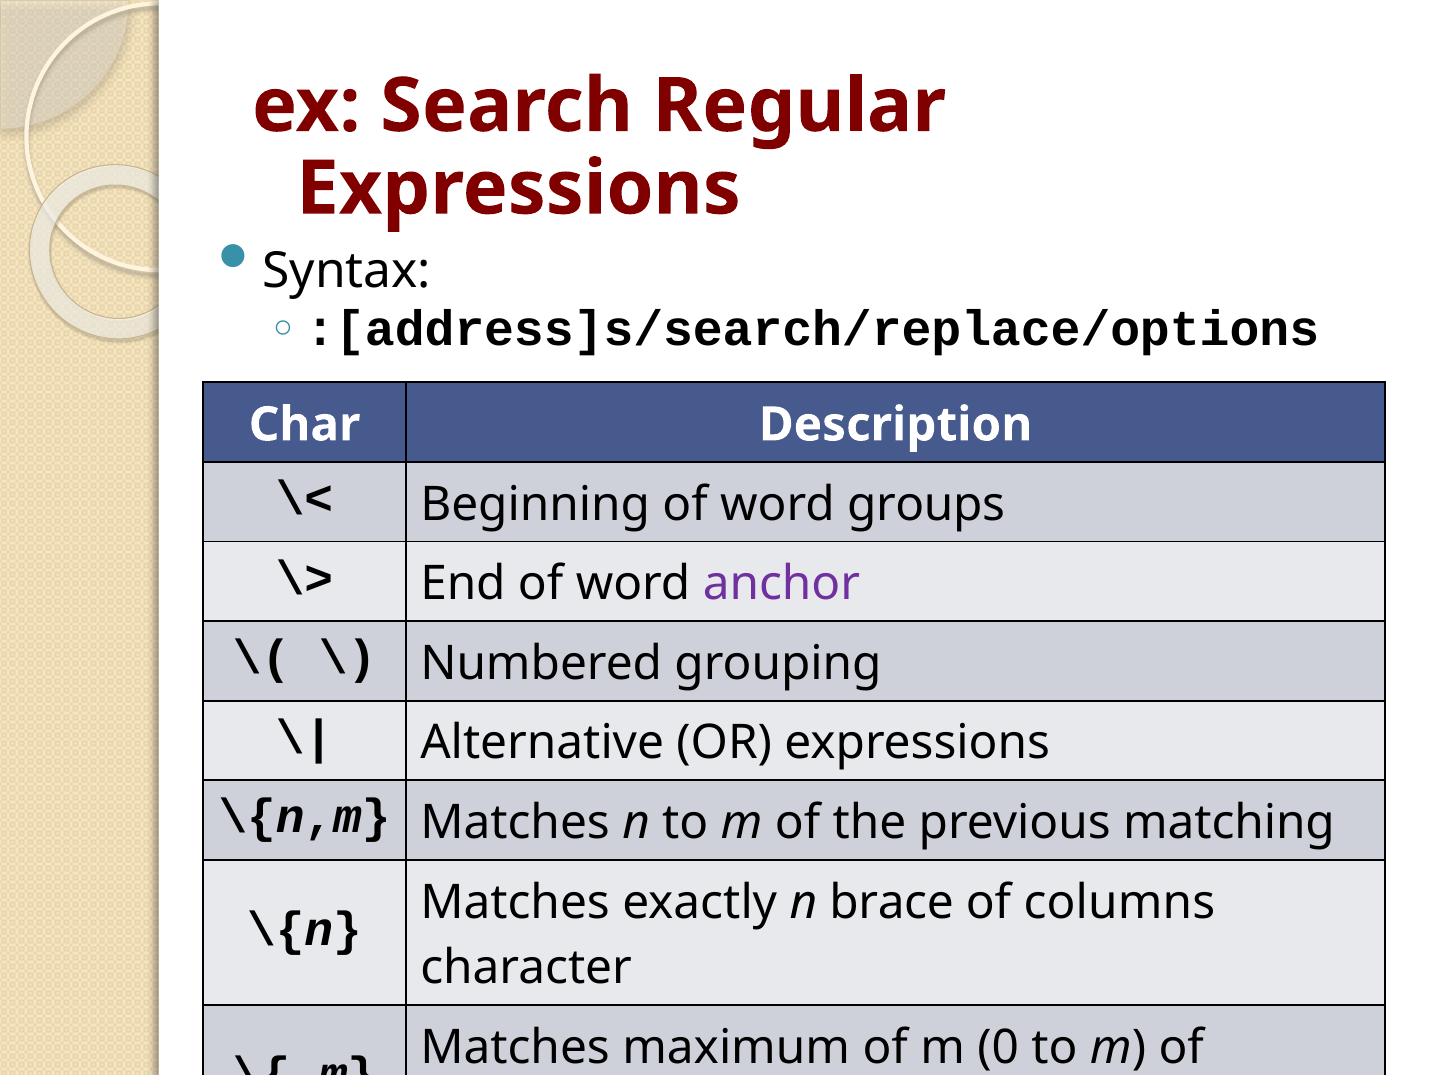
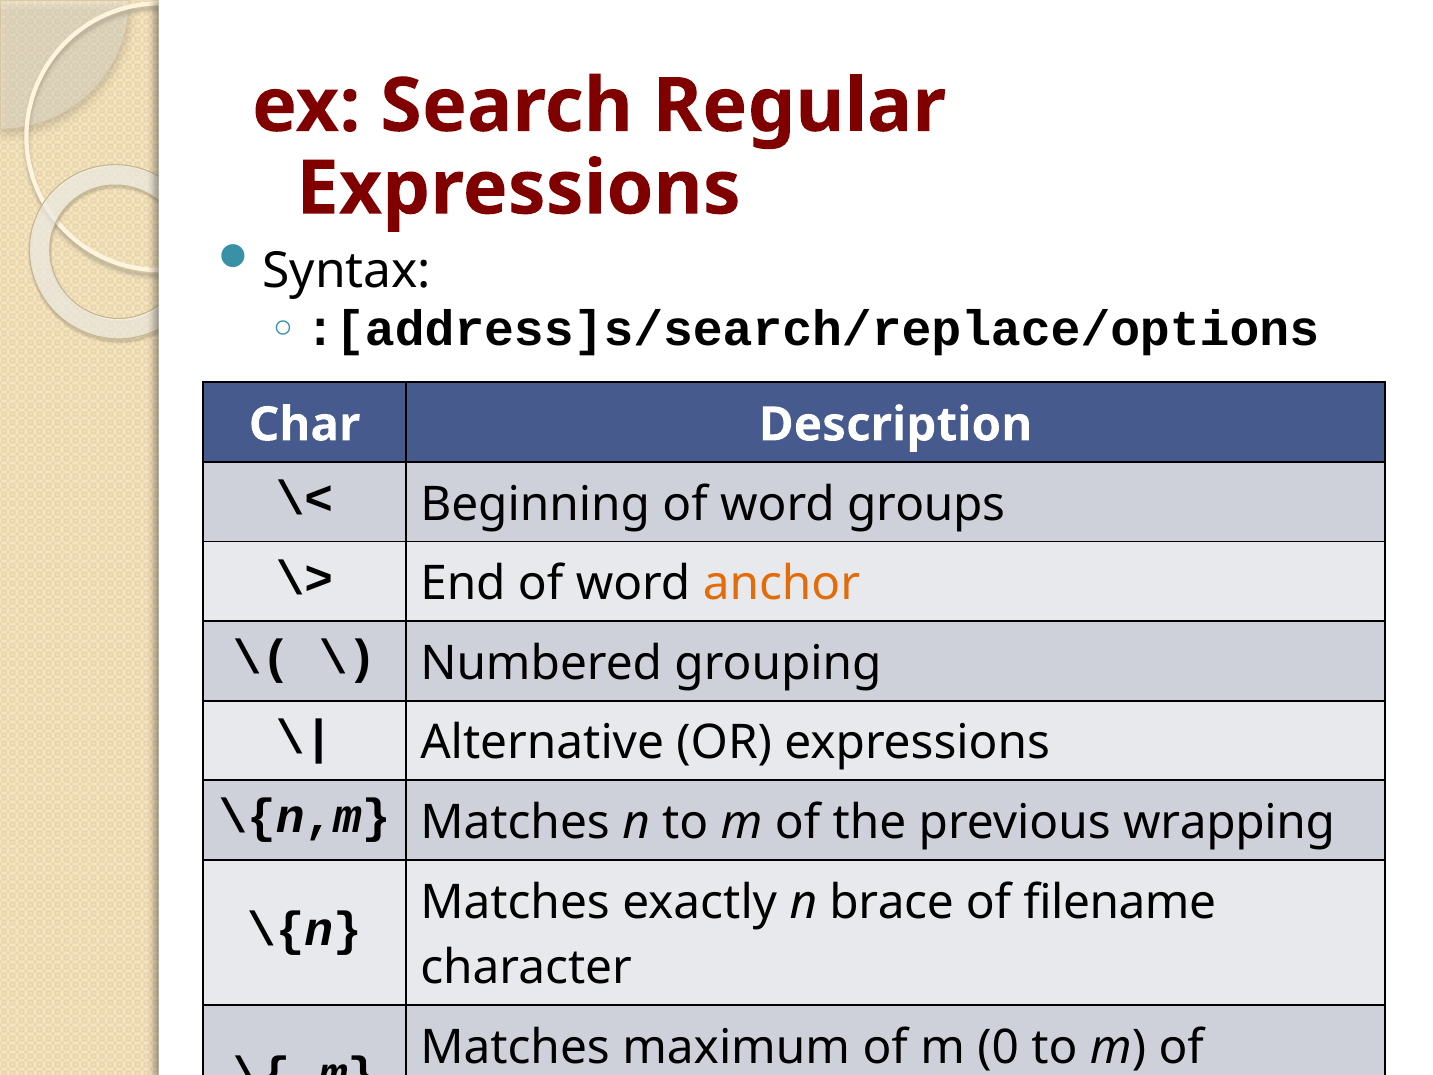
anchor colour: purple -> orange (781, 584)
matching: matching -> wrapping (1229, 823)
columns: columns -> filename (1120, 902)
